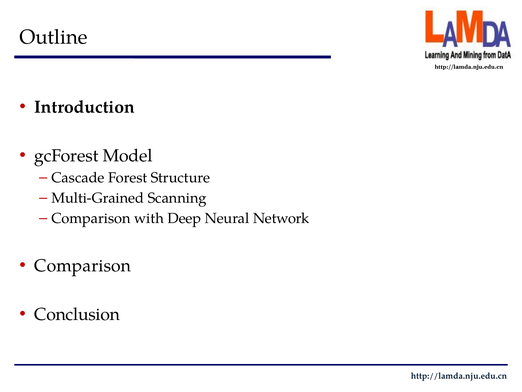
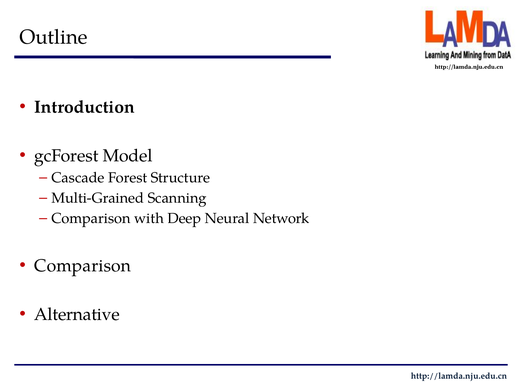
Conclusion: Conclusion -> Alternative (77, 314)
